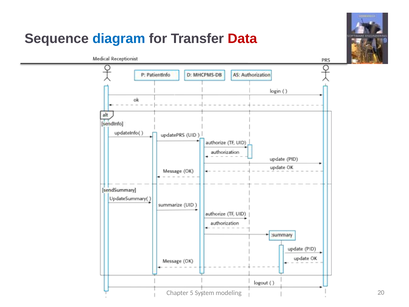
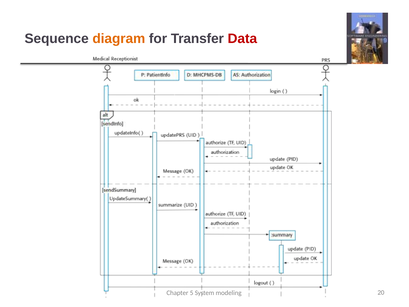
diagram colour: blue -> orange (119, 38)
